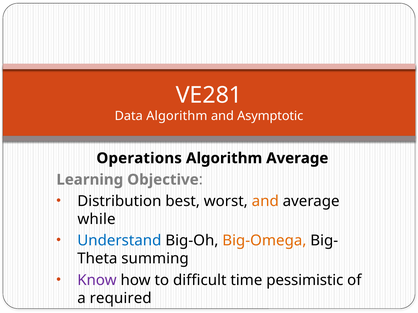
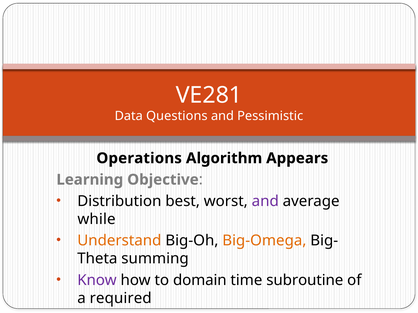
Data Algorithm: Algorithm -> Questions (177, 116)
Asymptotic: Asymptotic -> Pessimistic (270, 116)
Algorithm Average: Average -> Appears (297, 158)
and colour: orange -> purple (265, 201)
Understand colour: blue -> orange (119, 241)
difficult: difficult -> domain (200, 281)
pessimistic: pessimistic -> subroutine (305, 281)
